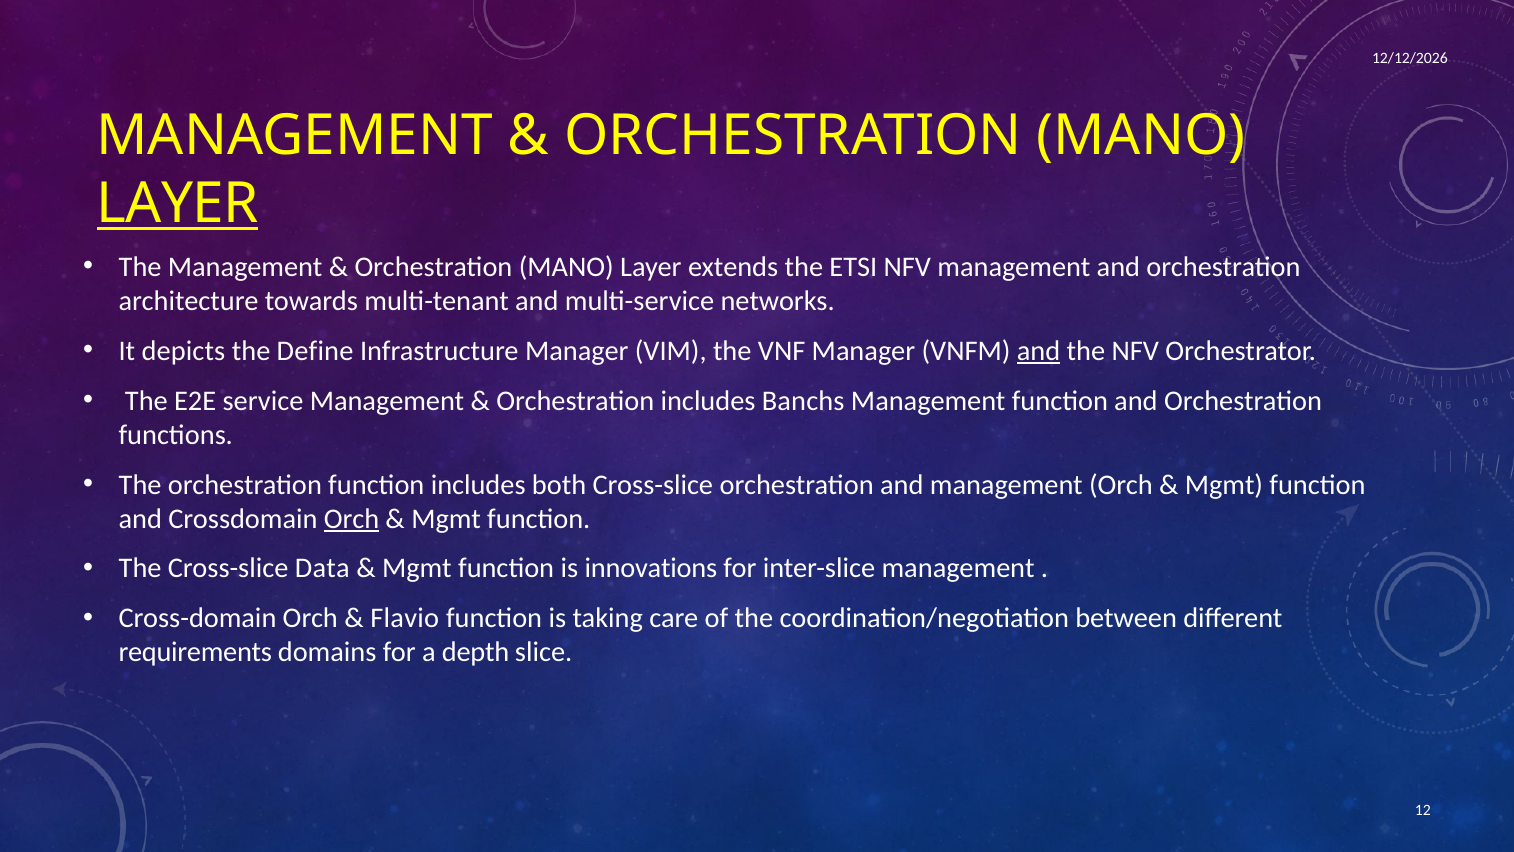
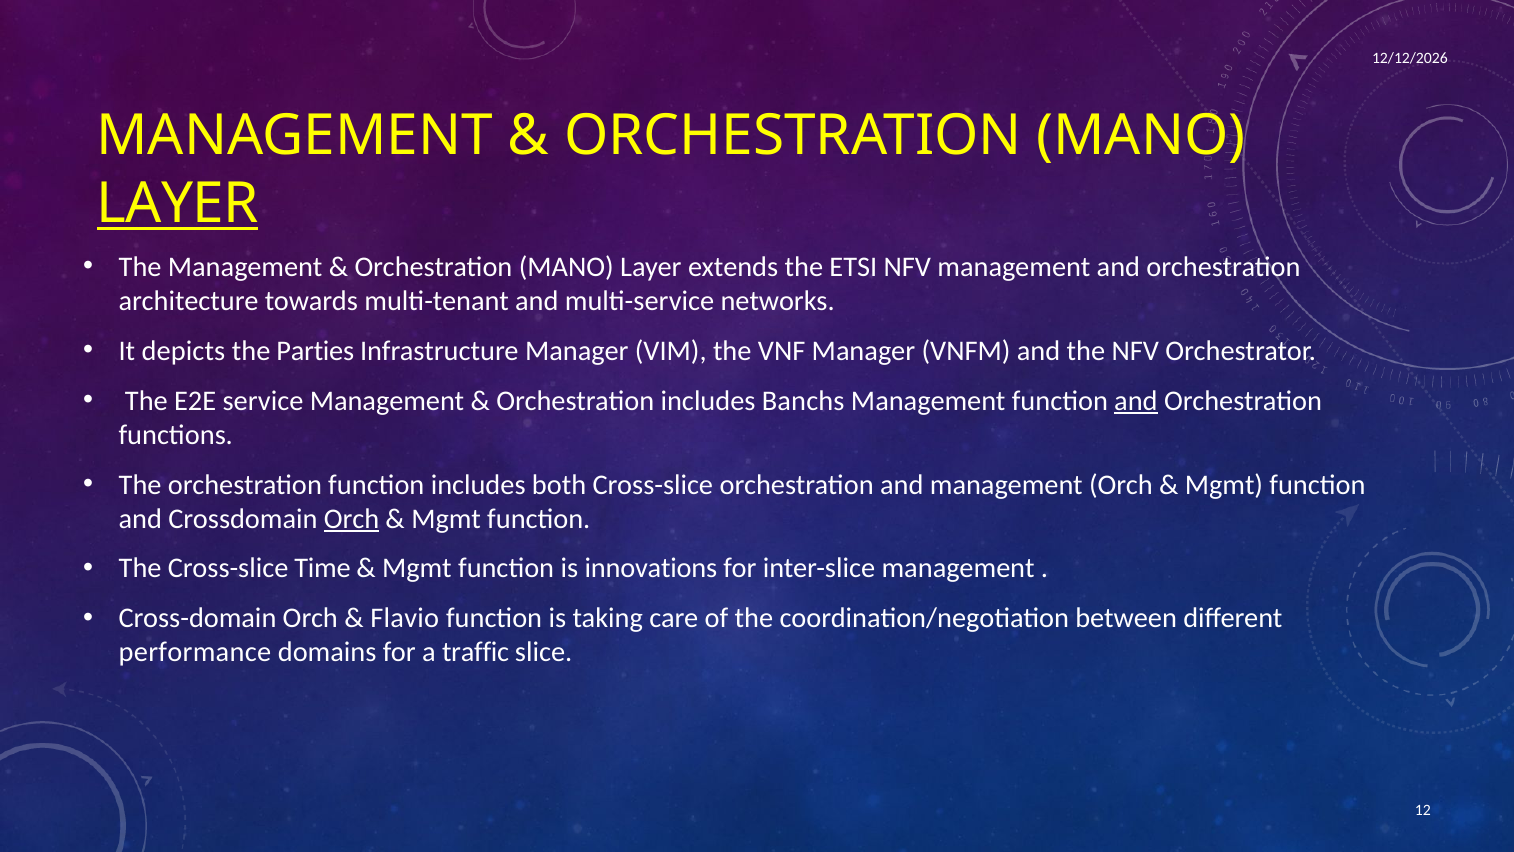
Define: Define -> Parties (315, 351)
and underline: present -> none (1039, 351)
and underline: none -> present (1136, 401)
Data: Data -> Time (323, 568)
requirements: requirements -> performance (195, 652)
depth: depth -> traffic (476, 652)
